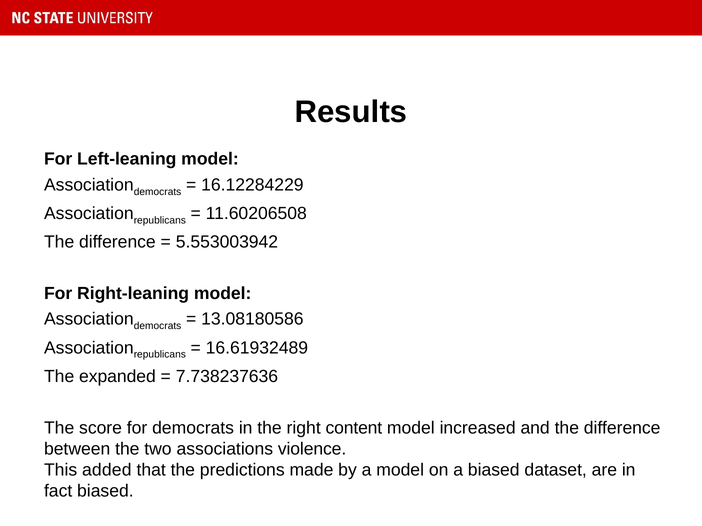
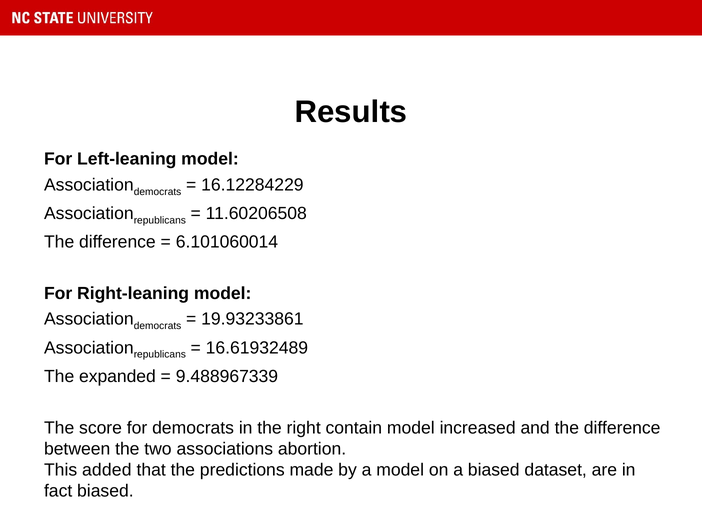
5.553003942: 5.553003942 -> 6.101060014 (227, 242)
13.08180586: 13.08180586 -> 19.93233861 (252, 319)
7.738237636: 7.738237636 -> 9.488967339 (227, 377)
content: content -> contain (354, 428)
violence: violence -> abortion (312, 449)
